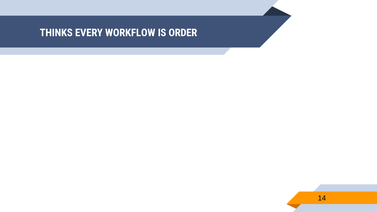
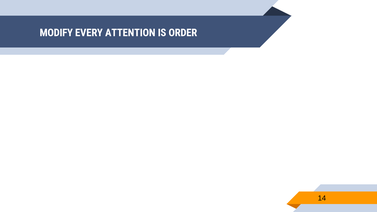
THINKS: THINKS -> MODIFY (56, 33)
WORKFLOW: WORKFLOW -> ATTENTION (130, 33)
